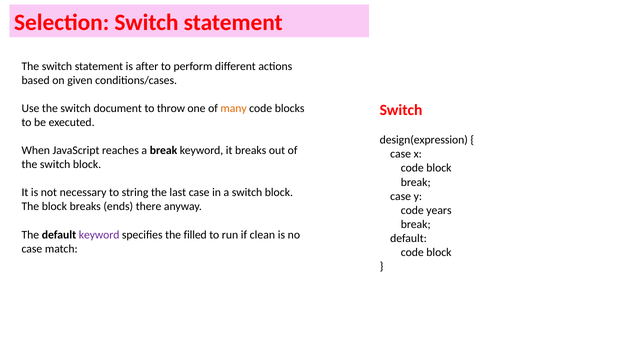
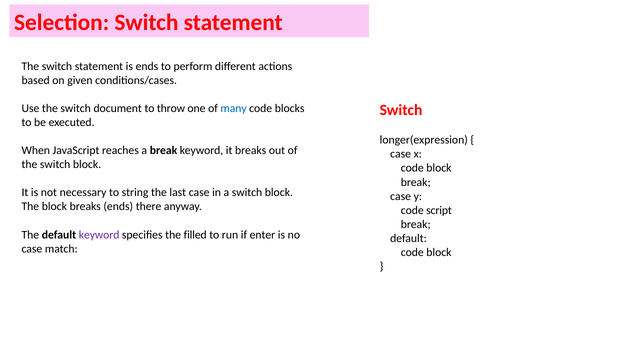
is after: after -> ends (147, 66)
many colour: orange -> blue (234, 108)
design(expression: design(expression -> longer(expression (424, 140)
years: years -> script (439, 210)
clean: clean -> enter (262, 234)
